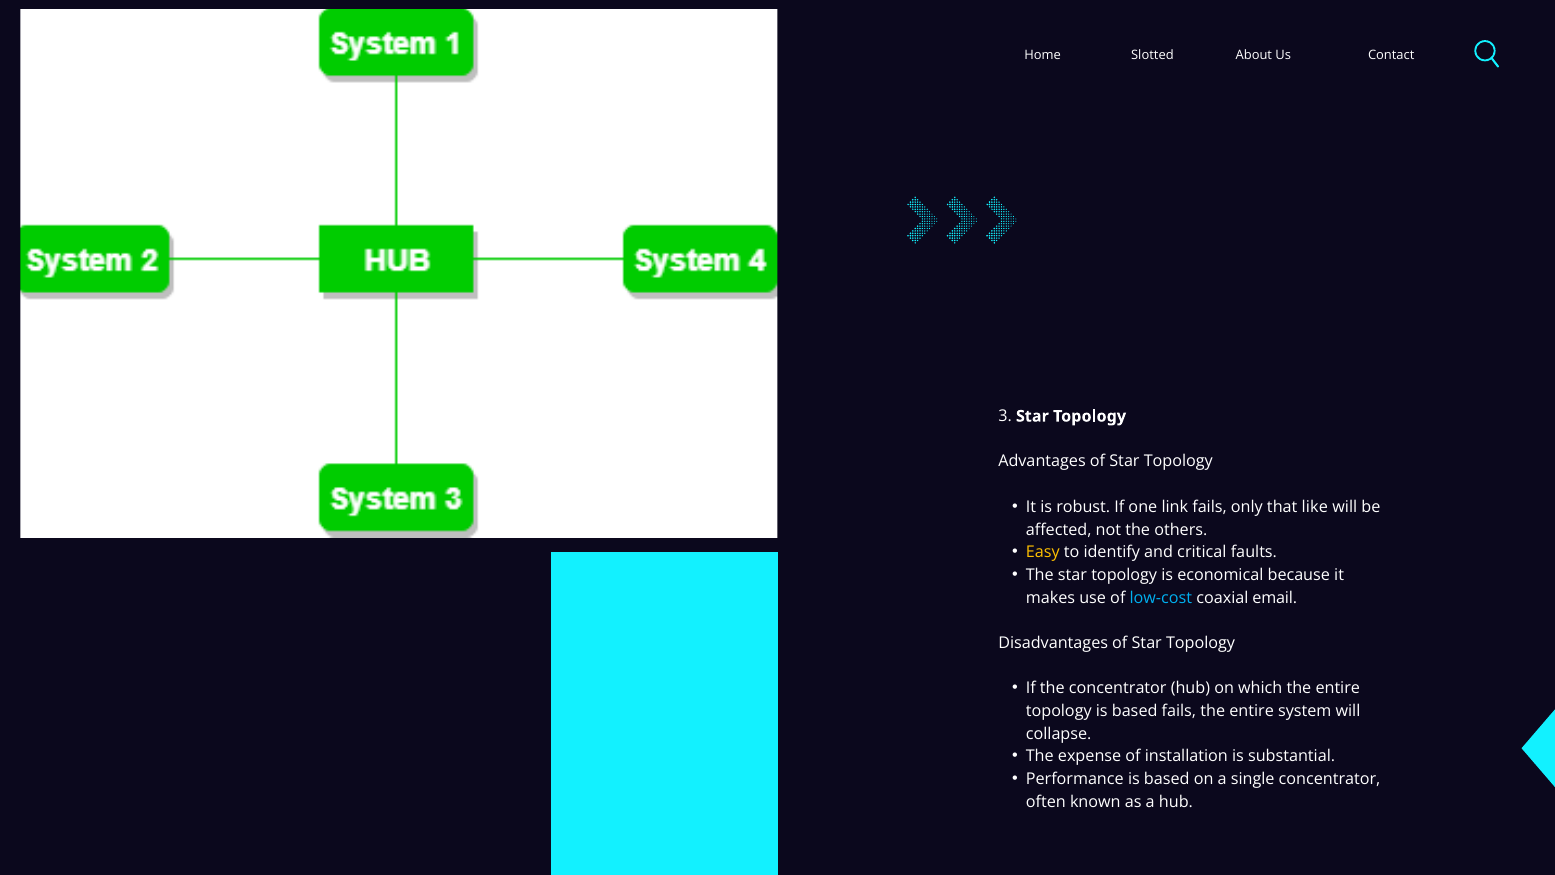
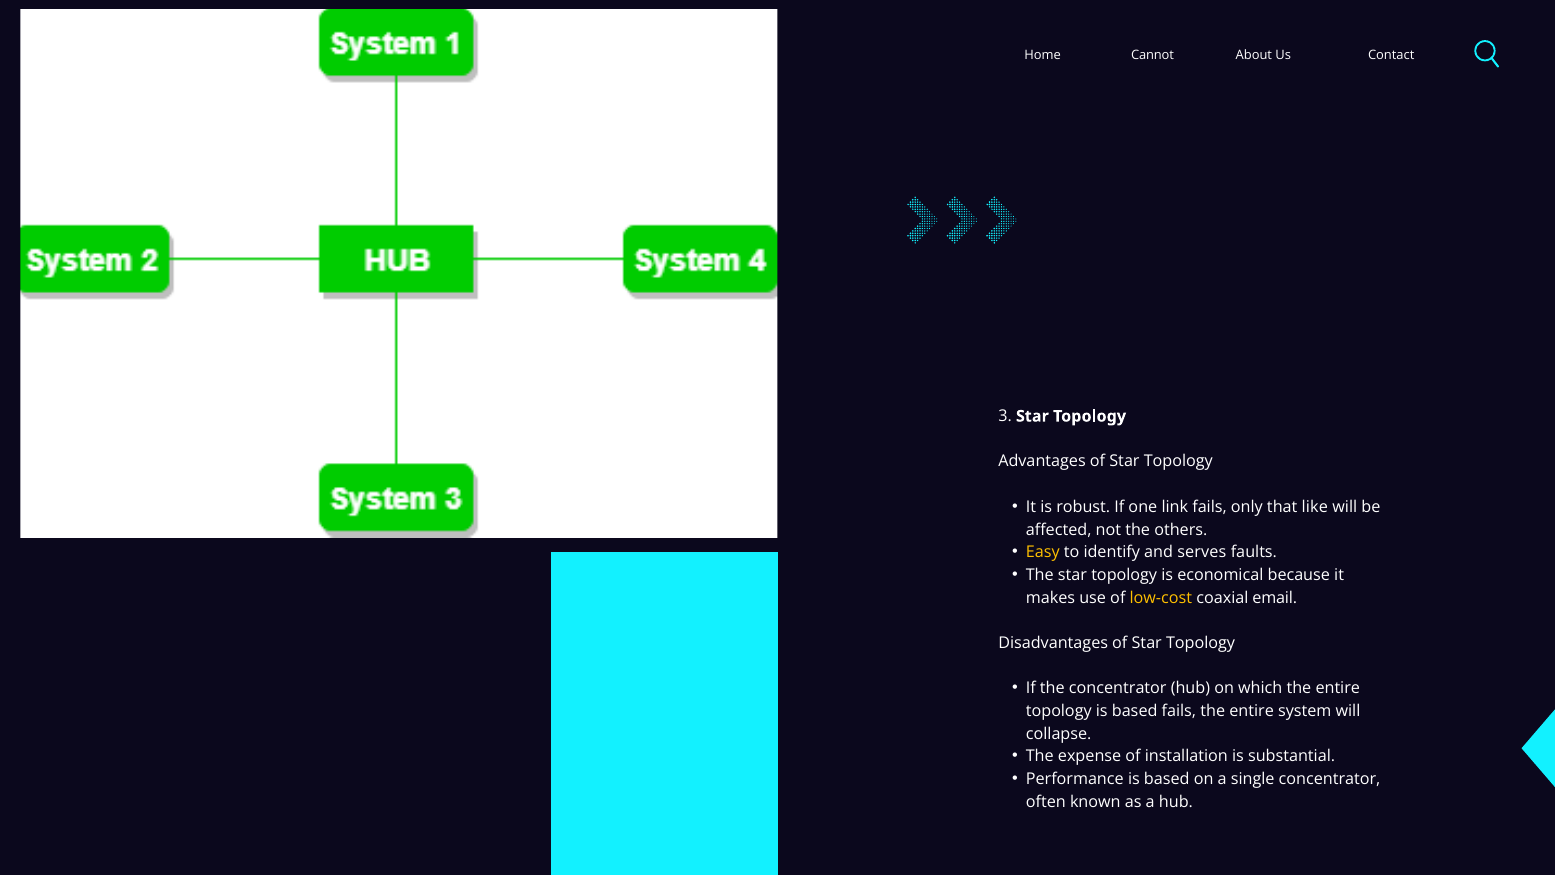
Slotted: Slotted -> Cannot (1153, 55)
critical: critical -> serves (1202, 552)
low-cost colour: light blue -> yellow (1161, 598)
